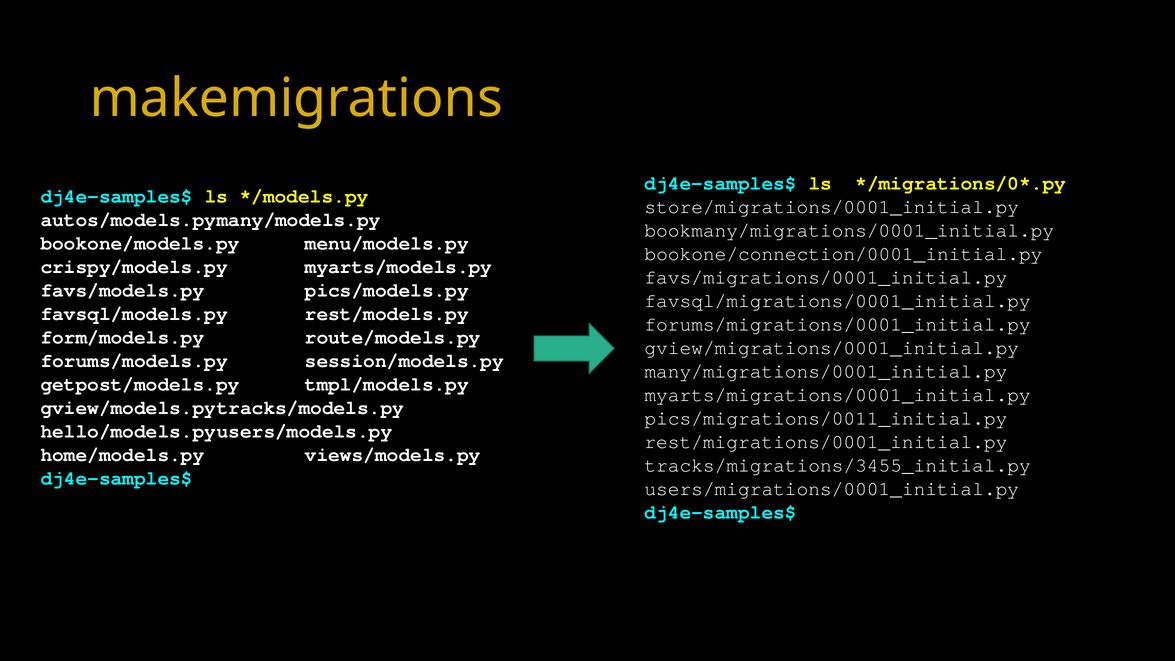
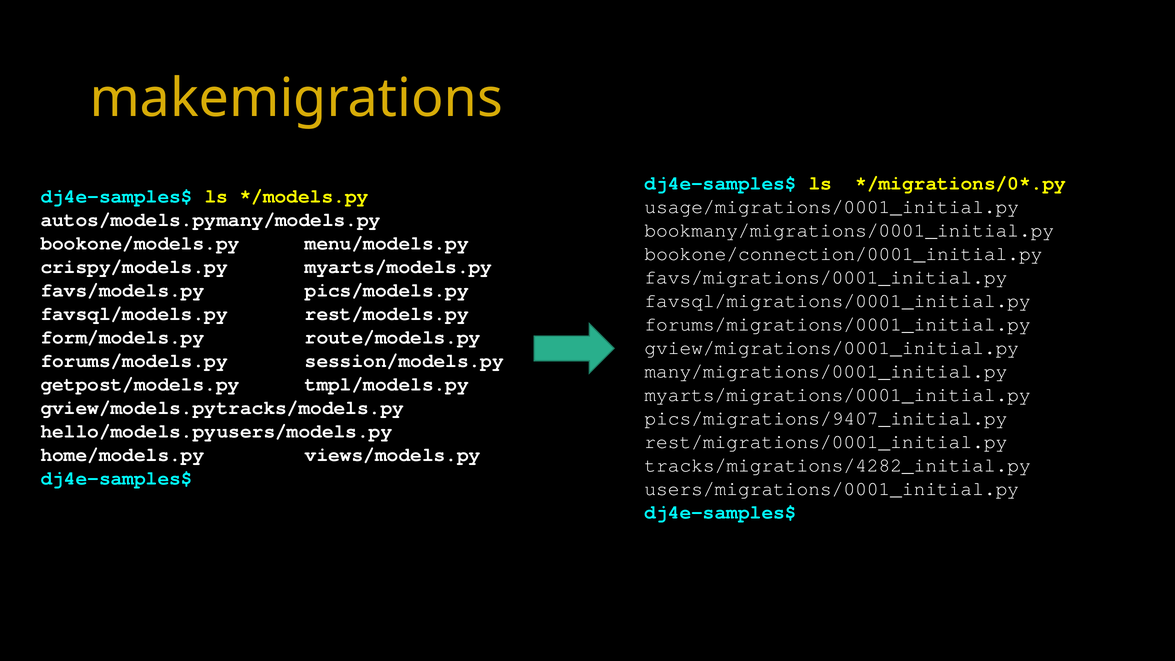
store/migrations/0001_initial.py: store/migrations/0001_initial.py -> usage/migrations/0001_initial.py (832, 207)
pics/migrations/0011_initial.py: pics/migrations/0011_initial.py -> pics/migrations/9407_initial.py (826, 418)
tracks/migrations/3455_initial.py: tracks/migrations/3455_initial.py -> tracks/migrations/4282_initial.py (838, 465)
